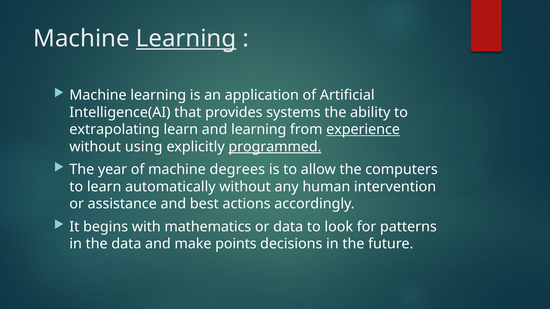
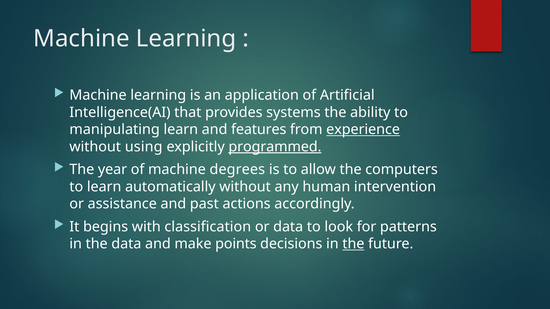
Learning underline: present -> none (186, 39)
extrapolating: extrapolating -> manipulating (115, 130)
and learning: learning -> features (259, 130)
best: best -> past (204, 204)
mathematics: mathematics -> classification (208, 227)
the underline: none -> present (353, 244)
